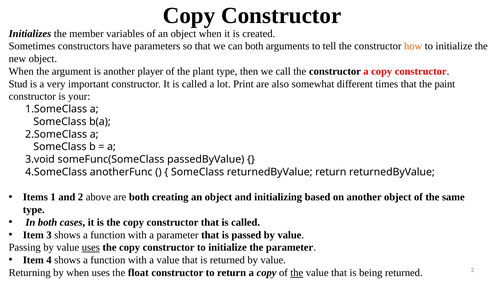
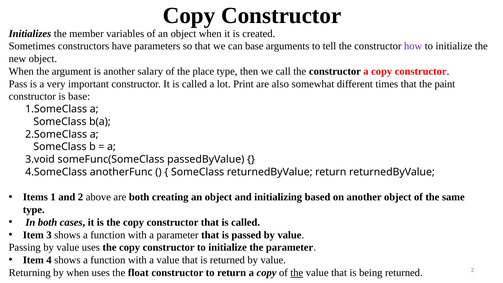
can both: both -> base (254, 46)
how colour: orange -> purple (413, 46)
player: player -> salary (150, 71)
plant: plant -> place (203, 71)
Stud: Stud -> Pass (18, 84)
is your: your -> base (79, 97)
uses underline: present -> none (91, 247)
